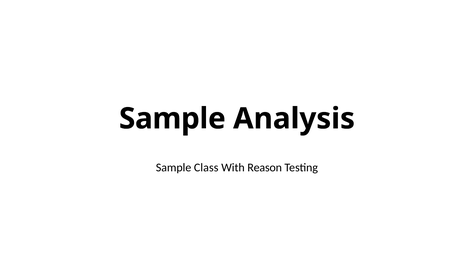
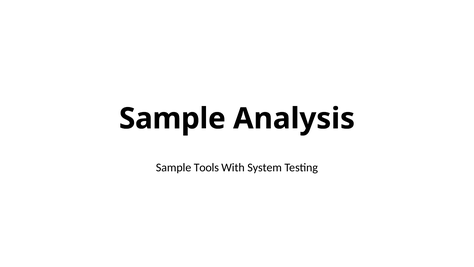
Class: Class -> Tools (206, 167)
Reason: Reason -> System (265, 167)
